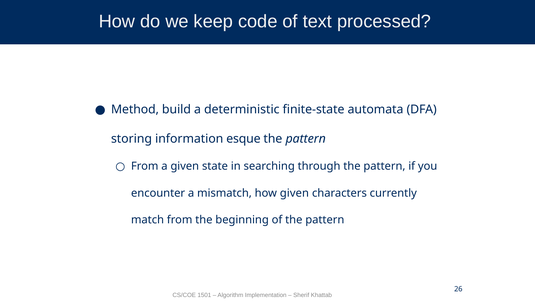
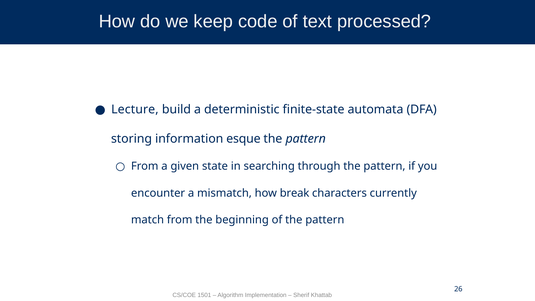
Method: Method -> Lecture (135, 109)
how given: given -> break (295, 193)
